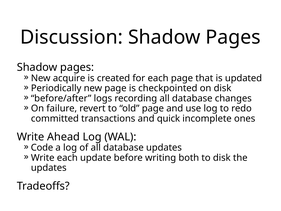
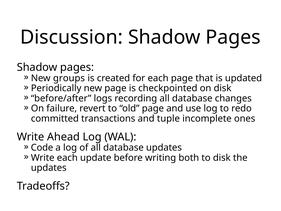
acquire: acquire -> groups (69, 78)
quick: quick -> tuple (168, 118)
